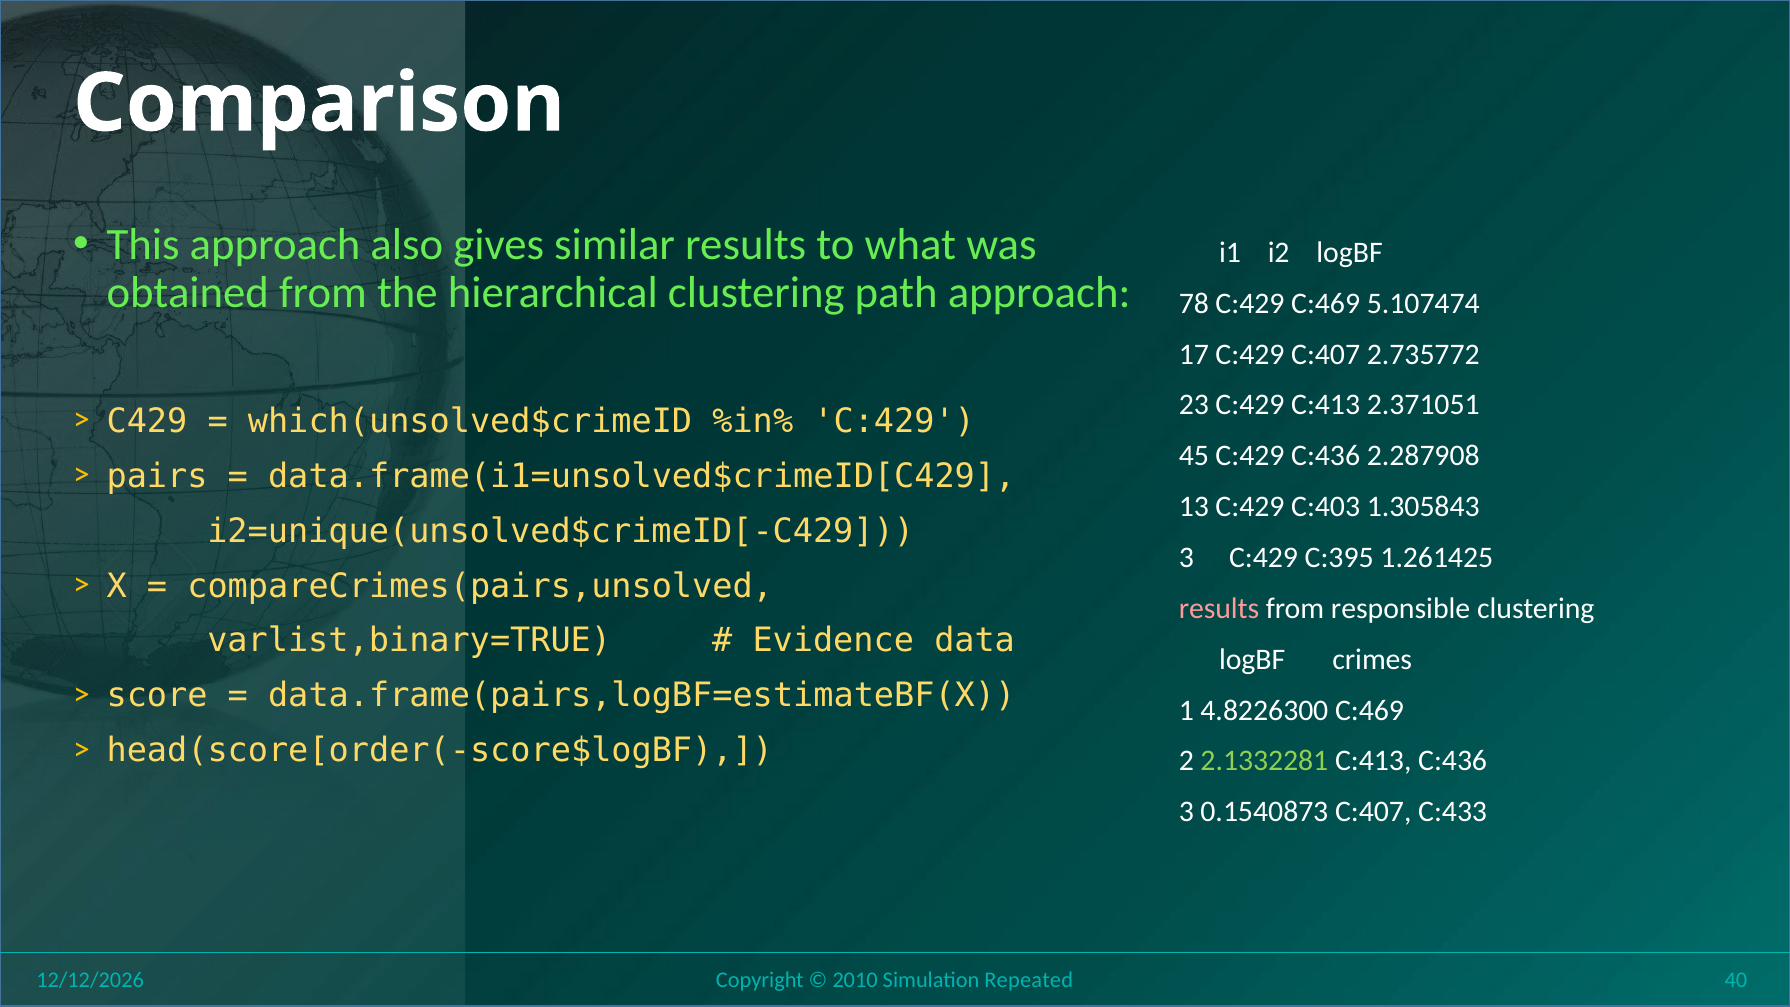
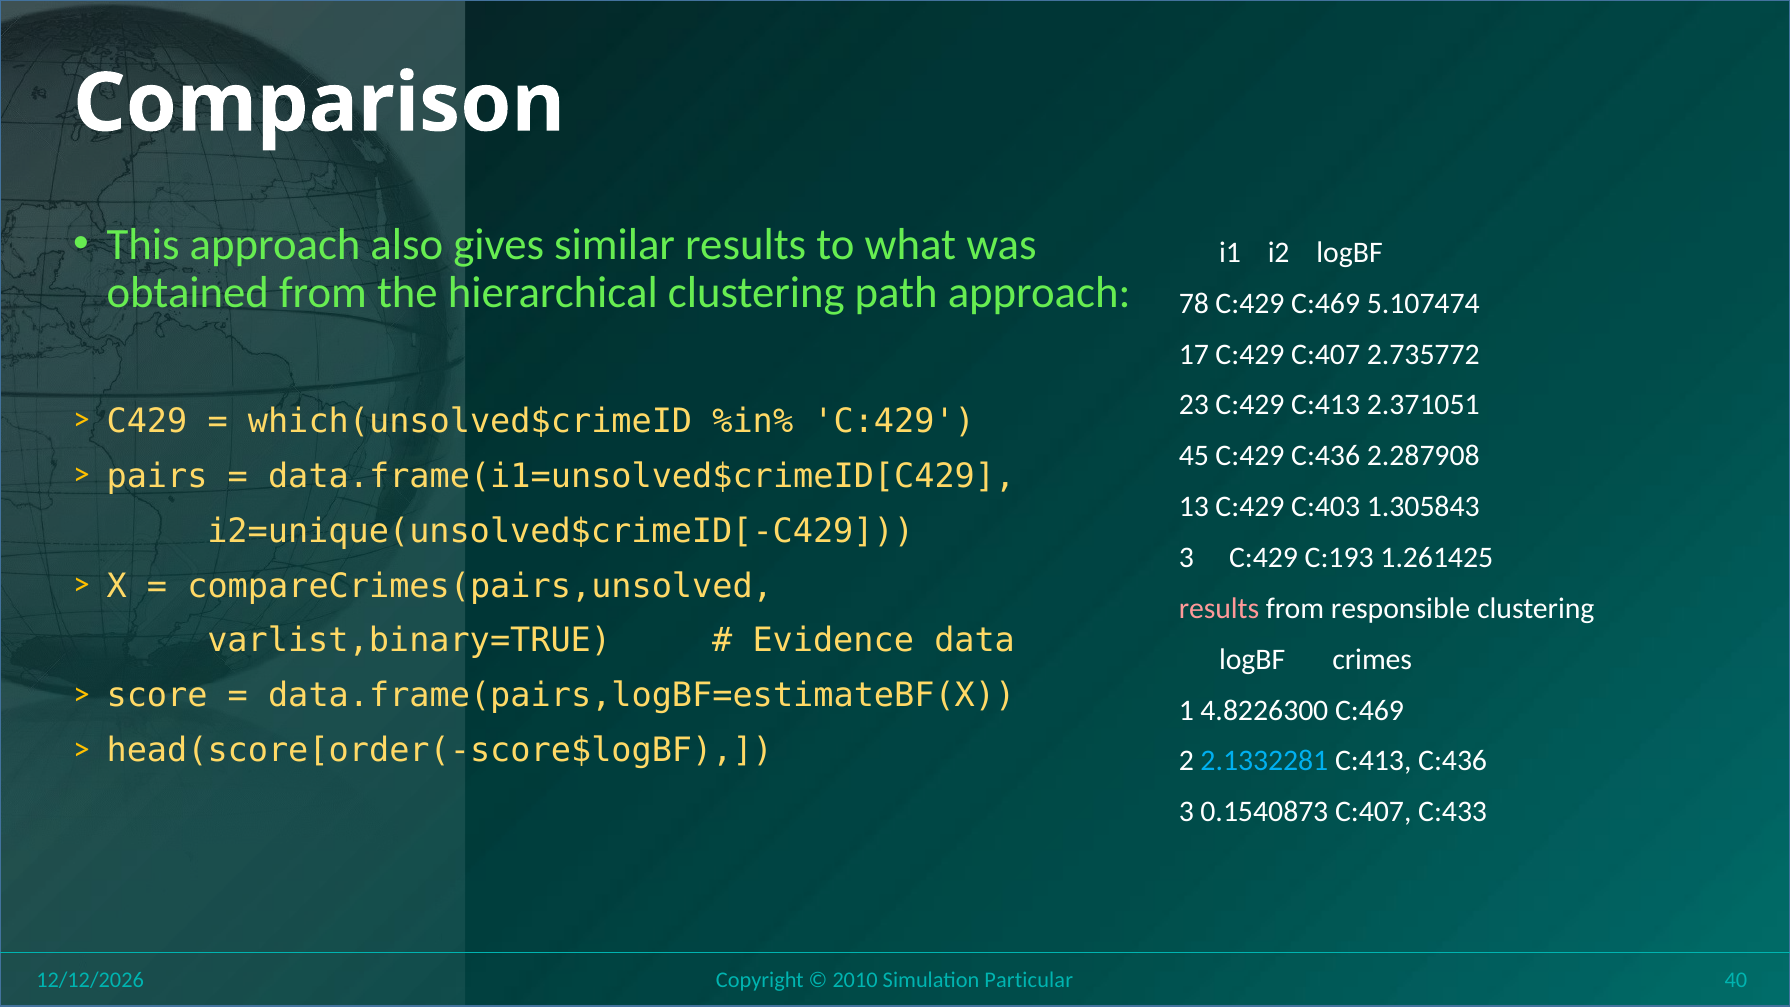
C:395: C:395 -> C:193 (1339, 558)
2.1332281 colour: light green -> light blue (1264, 761)
Repeated: Repeated -> Particular (1029, 980)
